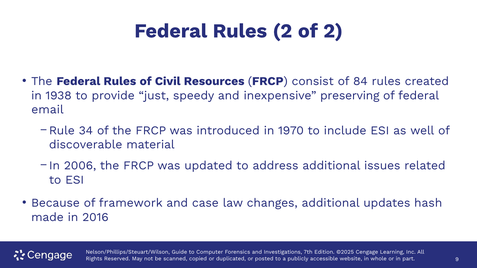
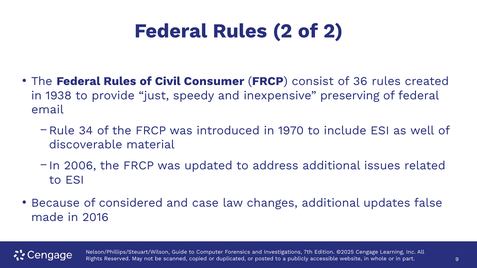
Resources: Resources -> Consumer (214, 81)
84: 84 -> 36 (360, 81)
framework: framework -> considered (131, 203)
hash: hash -> false (428, 203)
